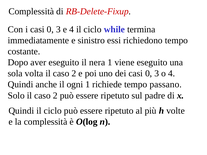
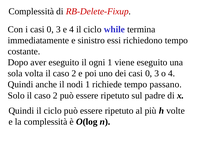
nera: nera -> ogni (97, 63)
ogni: ogni -> nodi (75, 85)
